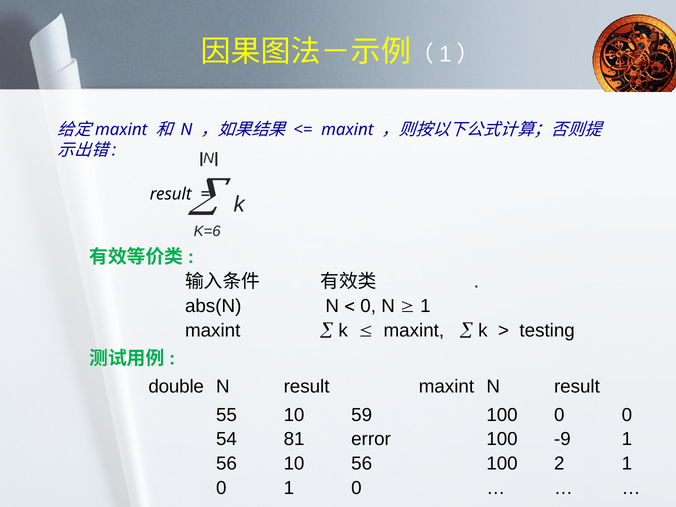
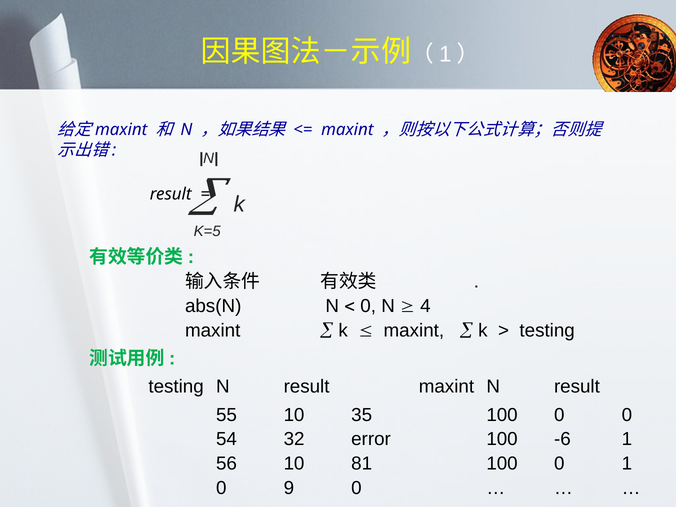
K=6: K=6 -> K=5 (207, 231)
1: 1 -> 4 (425, 306)
double: double -> testing (176, 387)
59: 59 -> 35 (362, 415)
81: 81 -> 32 (294, 439)
-9: -9 -> -6 (562, 439)
10 56: 56 -> 81 (362, 464)
2: 2 -> 0 (559, 464)
0 1: 1 -> 9 (289, 488)
